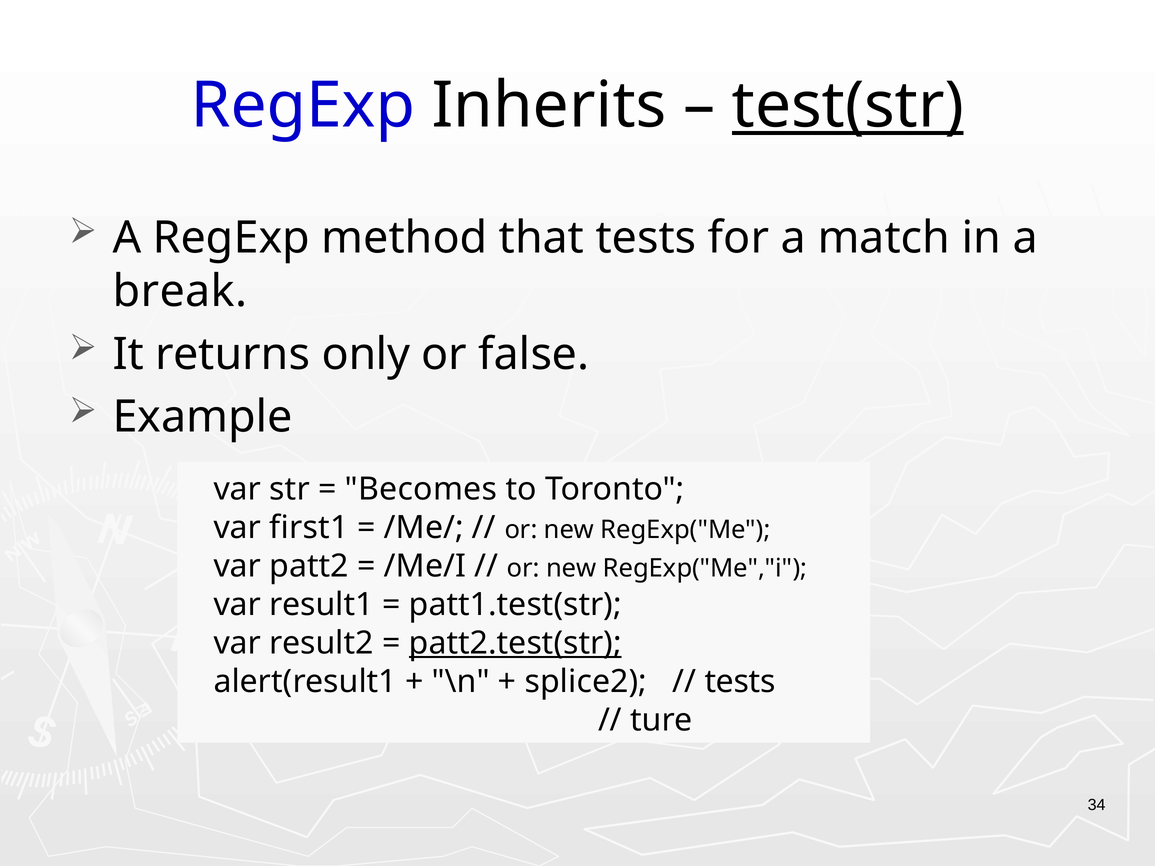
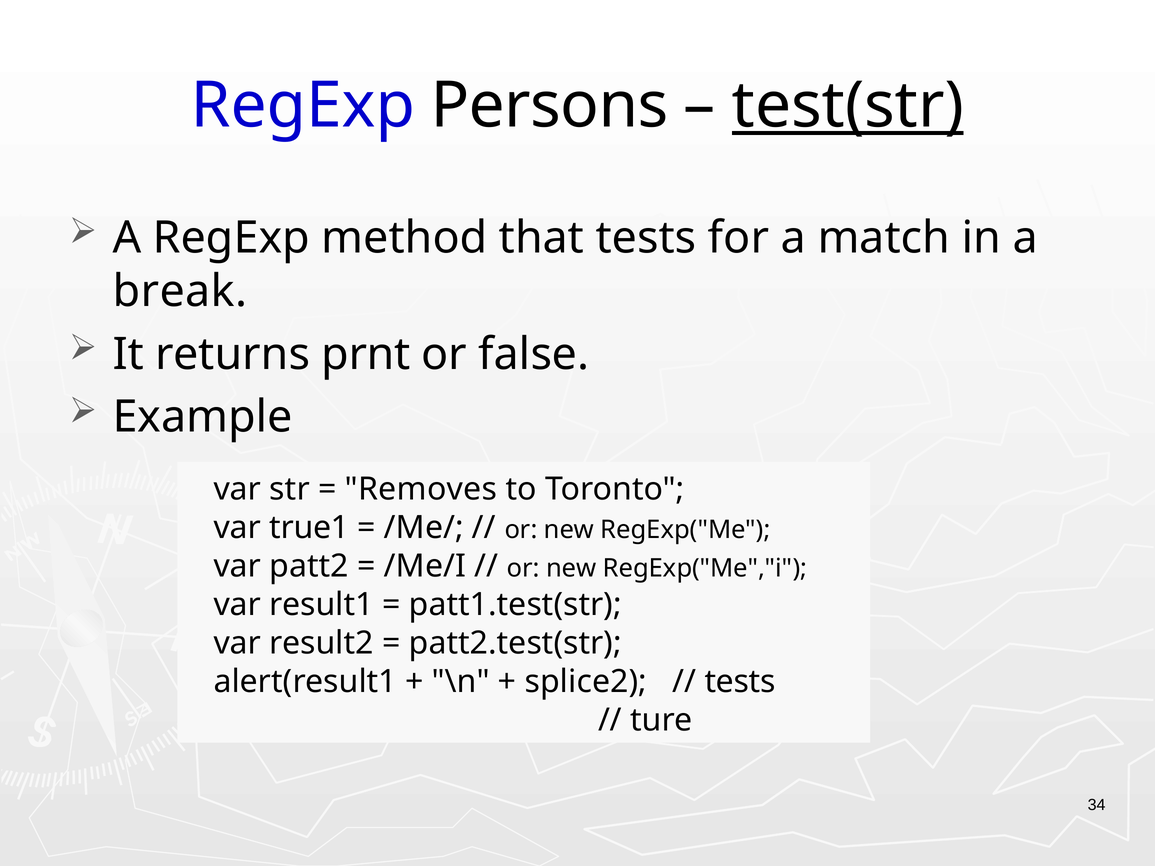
Inherits: Inherits -> Persons (549, 106)
only: only -> prnt (366, 355)
Becomes: Becomes -> Removes (421, 489)
first1: first1 -> true1 (309, 528)
patt2.test(str underline: present -> none (515, 643)
